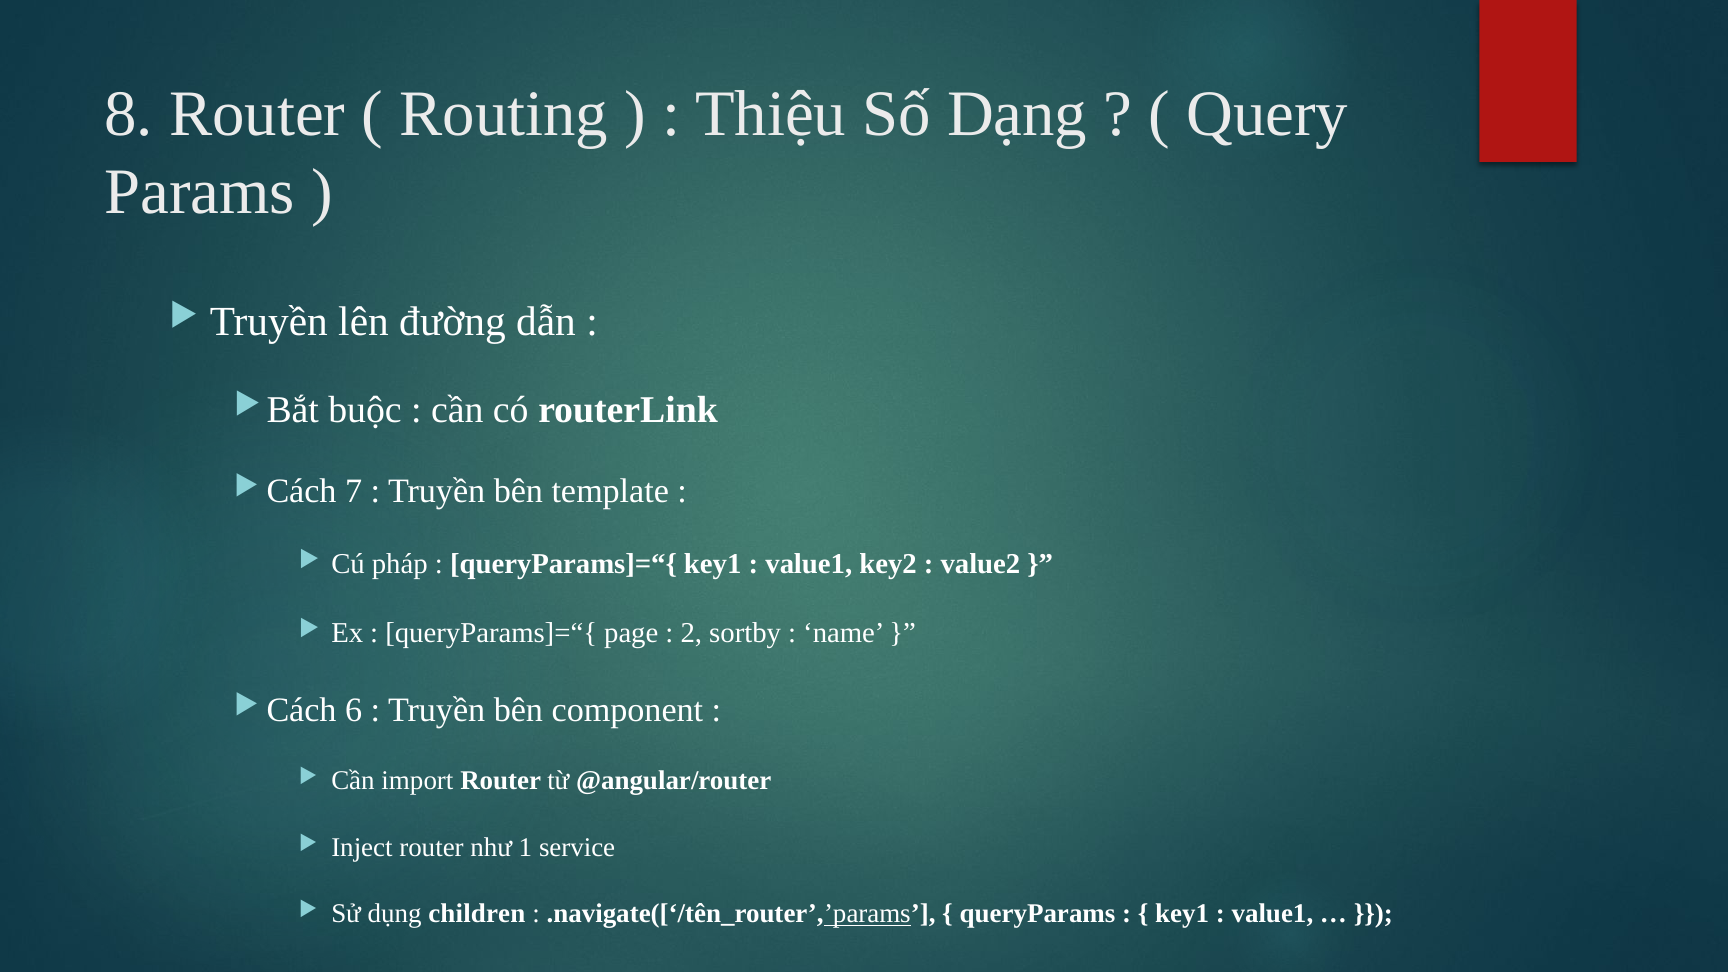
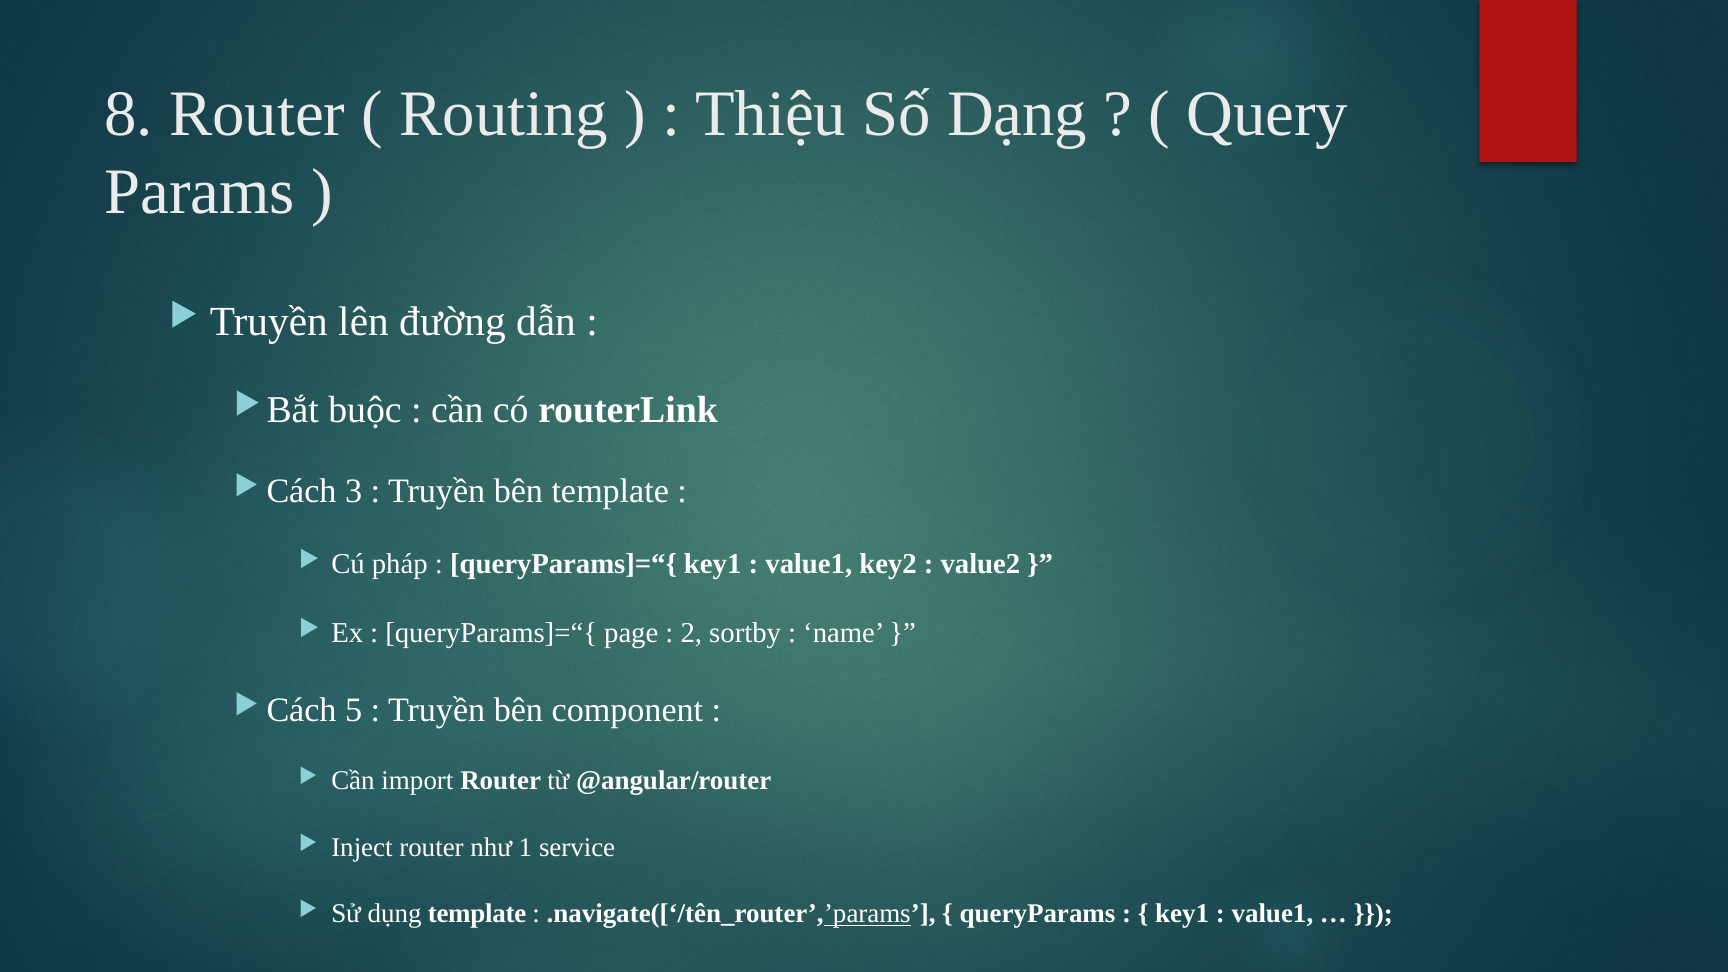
7: 7 -> 3 (354, 491)
6: 6 -> 5 (354, 710)
dụng children: children -> template (477, 914)
